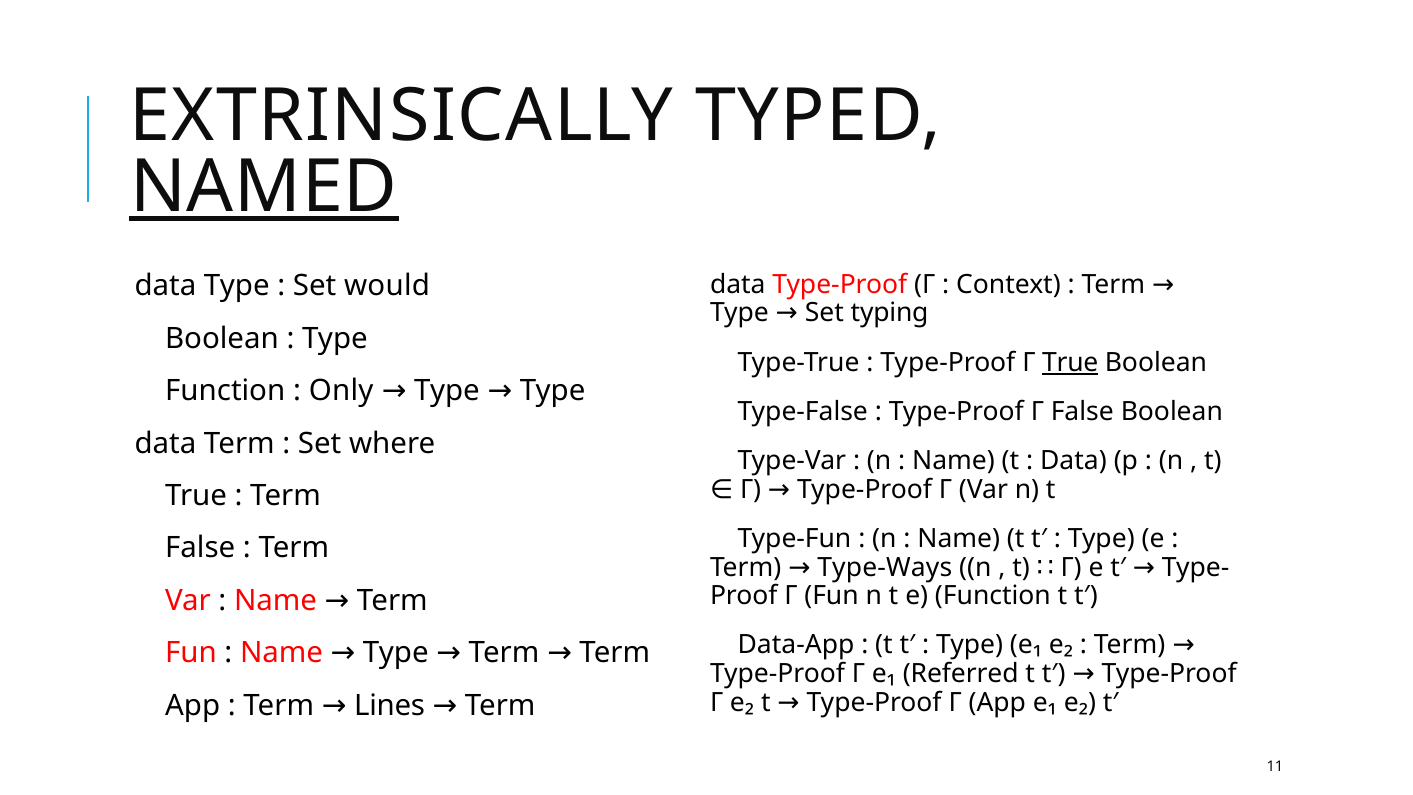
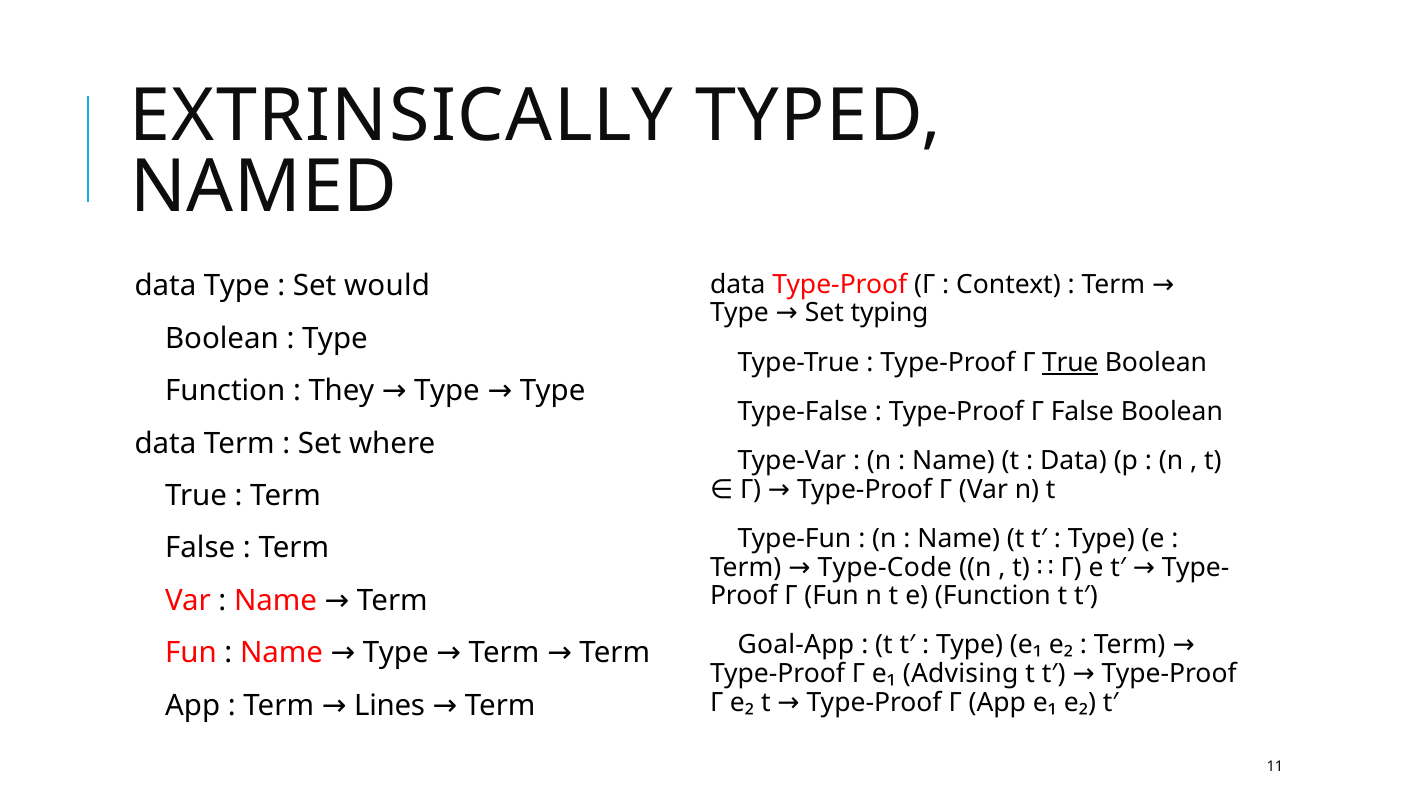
NAMED underline: present -> none (264, 187)
Only: Only -> They (341, 391)
Type-Ways: Type-Ways -> Type-Code (885, 567)
Data-App: Data-App -> Goal-App (796, 645)
Referred: Referred -> Advising (961, 674)
